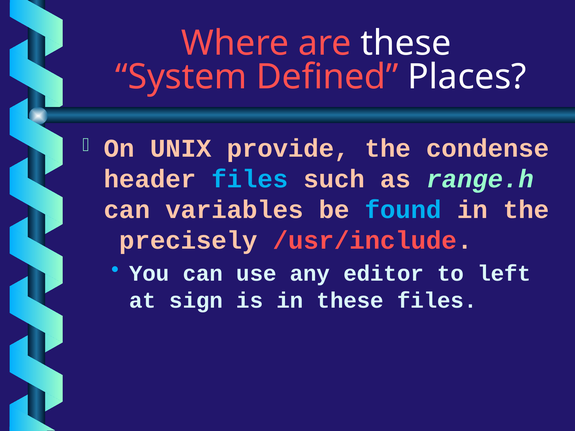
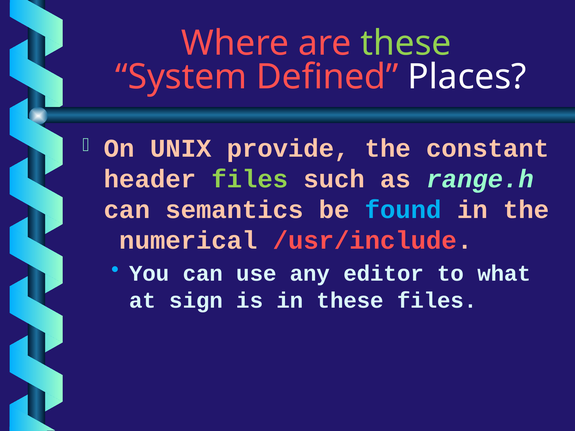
these colour: white -> light green (406, 43)
condense: condense -> constant (488, 149)
files colour: light blue -> light green (250, 179)
variables: variables -> semantics (234, 210)
precisely: precisely -> numerical (188, 241)
left: left -> what (504, 274)
